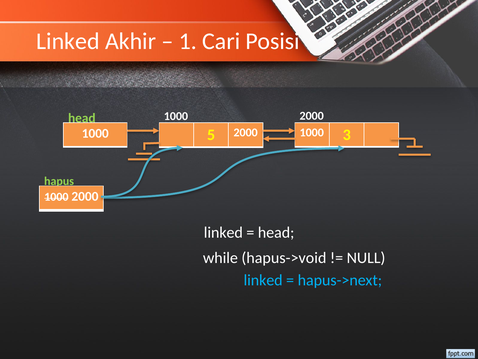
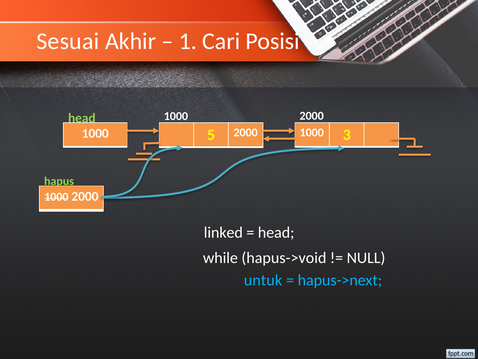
Linked: Linked -> Sesuai (68, 41)
linked: linked -> untuk (263, 280)
